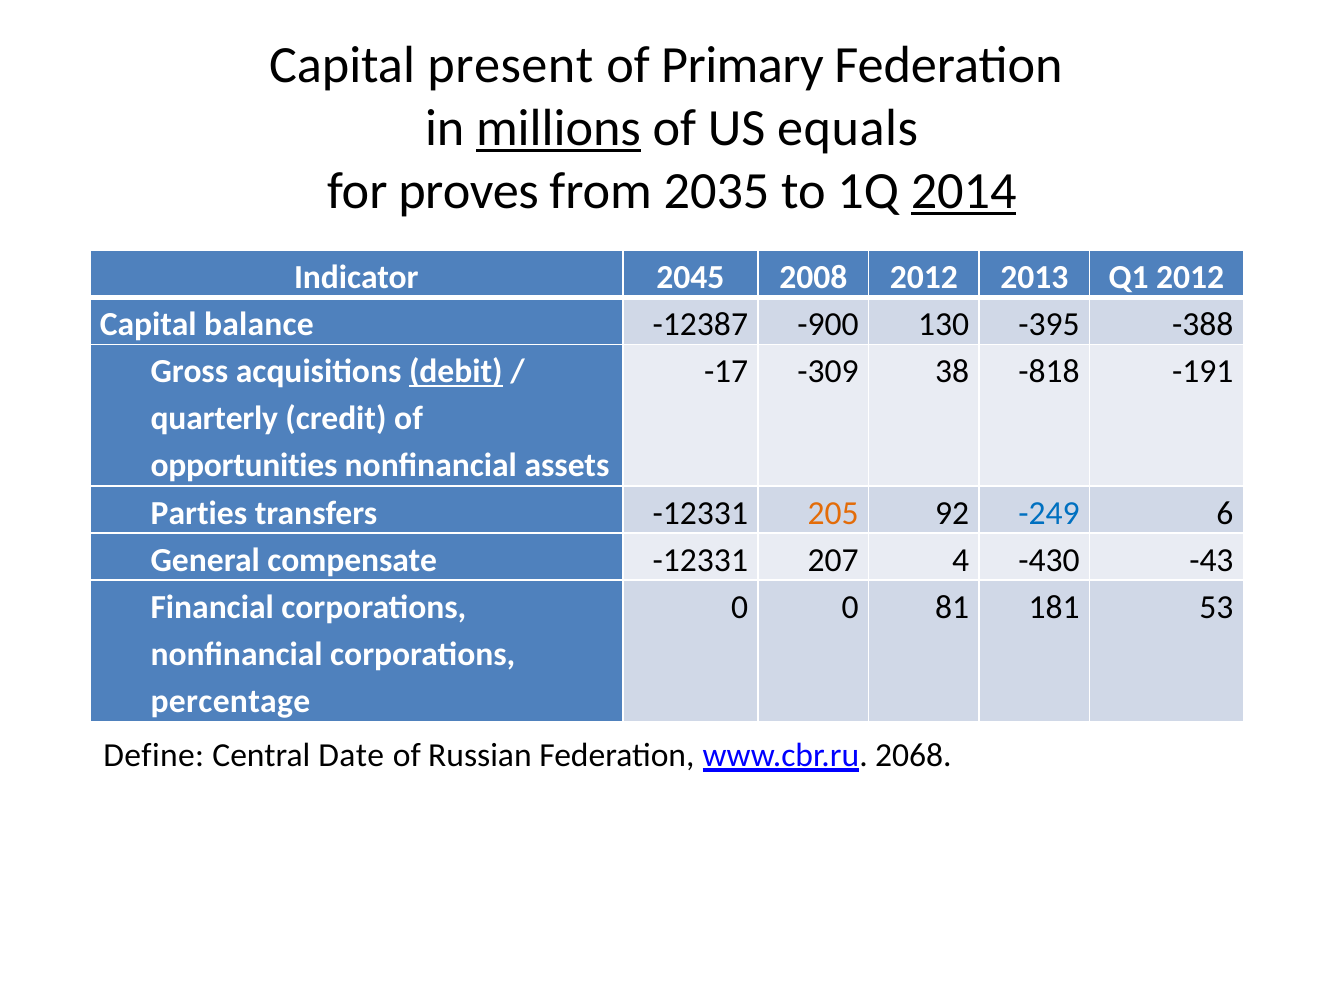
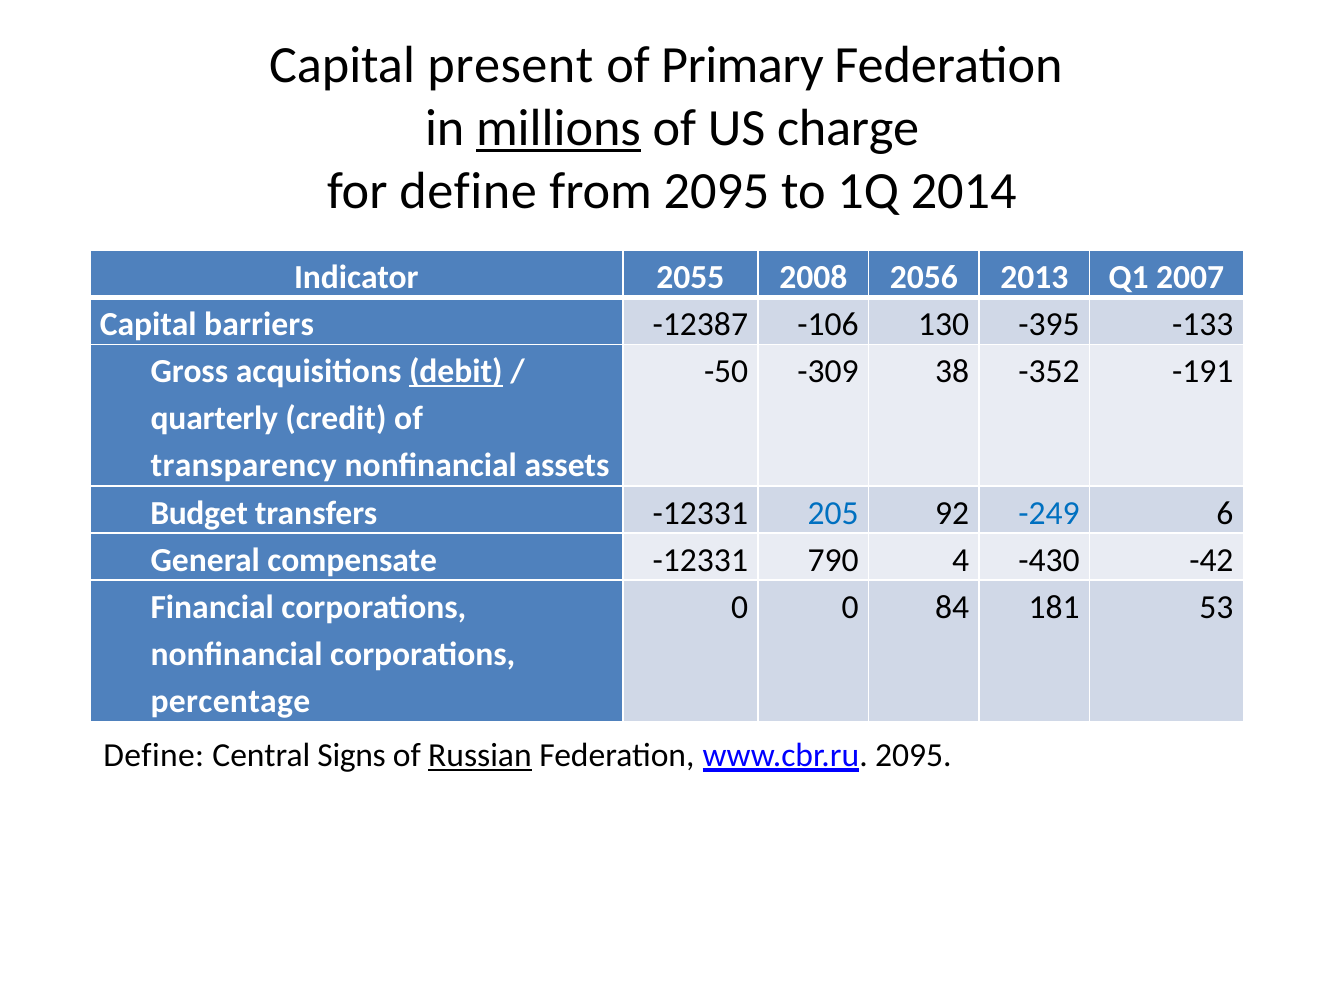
equals: equals -> charge (848, 128)
for proves: proves -> define (468, 191)
from 2035: 2035 -> 2095 (717, 191)
2014 underline: present -> none (964, 191)
2045: 2045 -> 2055 (690, 277)
2008 2012: 2012 -> 2056 (924, 277)
Q1 2012: 2012 -> 2007 (1190, 277)
balance: balance -> barriers (259, 324)
-900: -900 -> -106 (828, 324)
-388: -388 -> -133 (1203, 324)
-17: -17 -> -50 (726, 371)
-818: -818 -> -352 (1049, 371)
opportunities: opportunities -> transparency (244, 466)
Parties: Parties -> Budget (199, 513)
205 colour: orange -> blue (833, 513)
207: 207 -> 790 (833, 560)
-43: -43 -> -42 (1211, 560)
81: 81 -> 84 (952, 607)
Date: Date -> Signs (352, 755)
Russian underline: none -> present (480, 755)
www.cbr.ru 2068: 2068 -> 2095 (913, 755)
